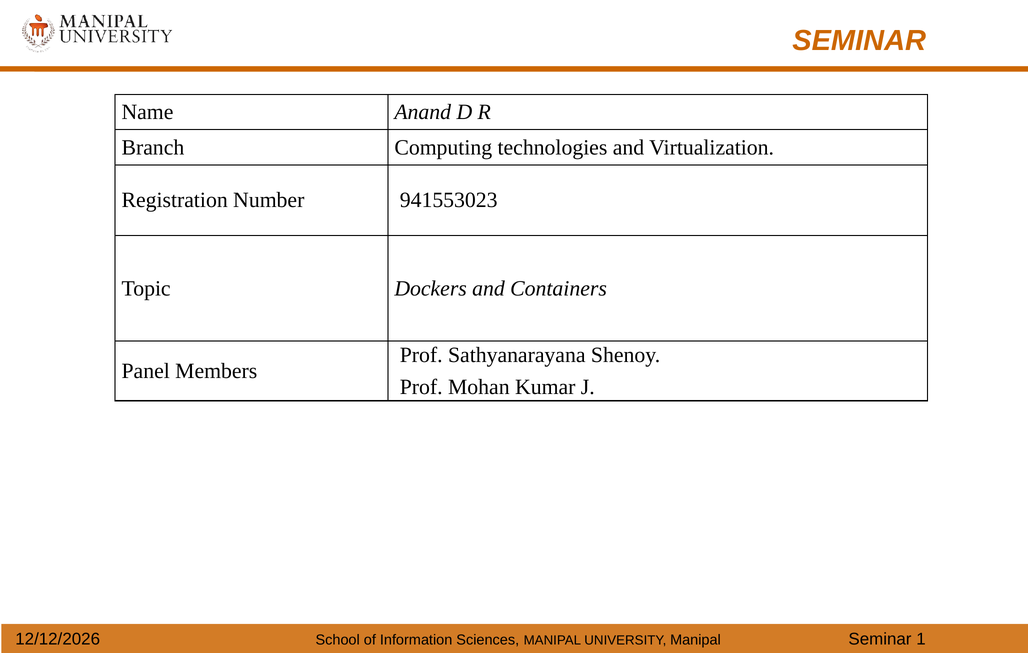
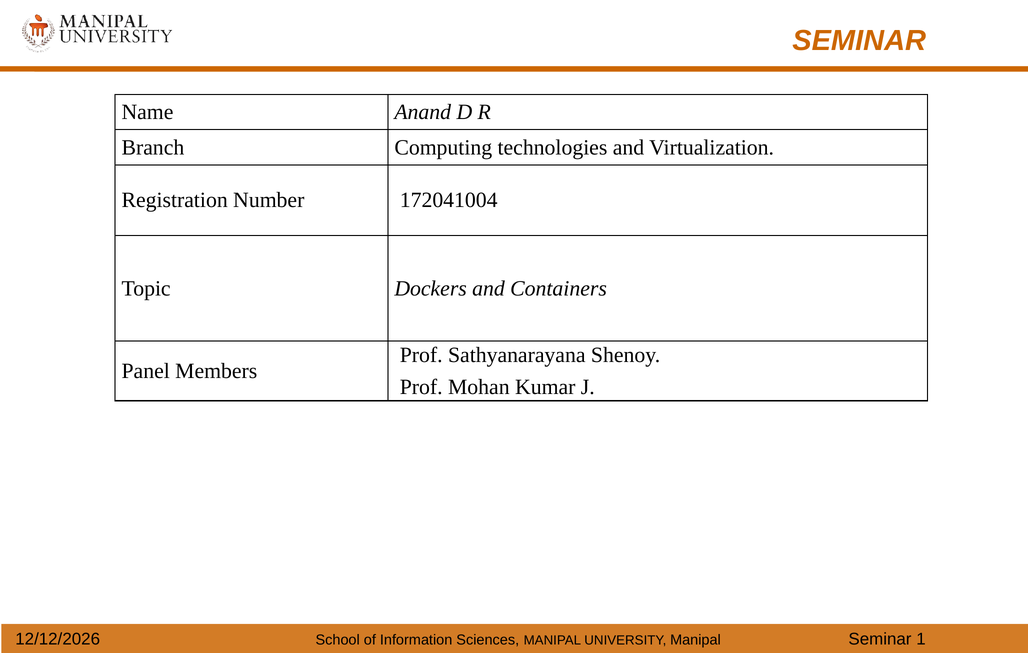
941553023: 941553023 -> 172041004 (449, 200)
